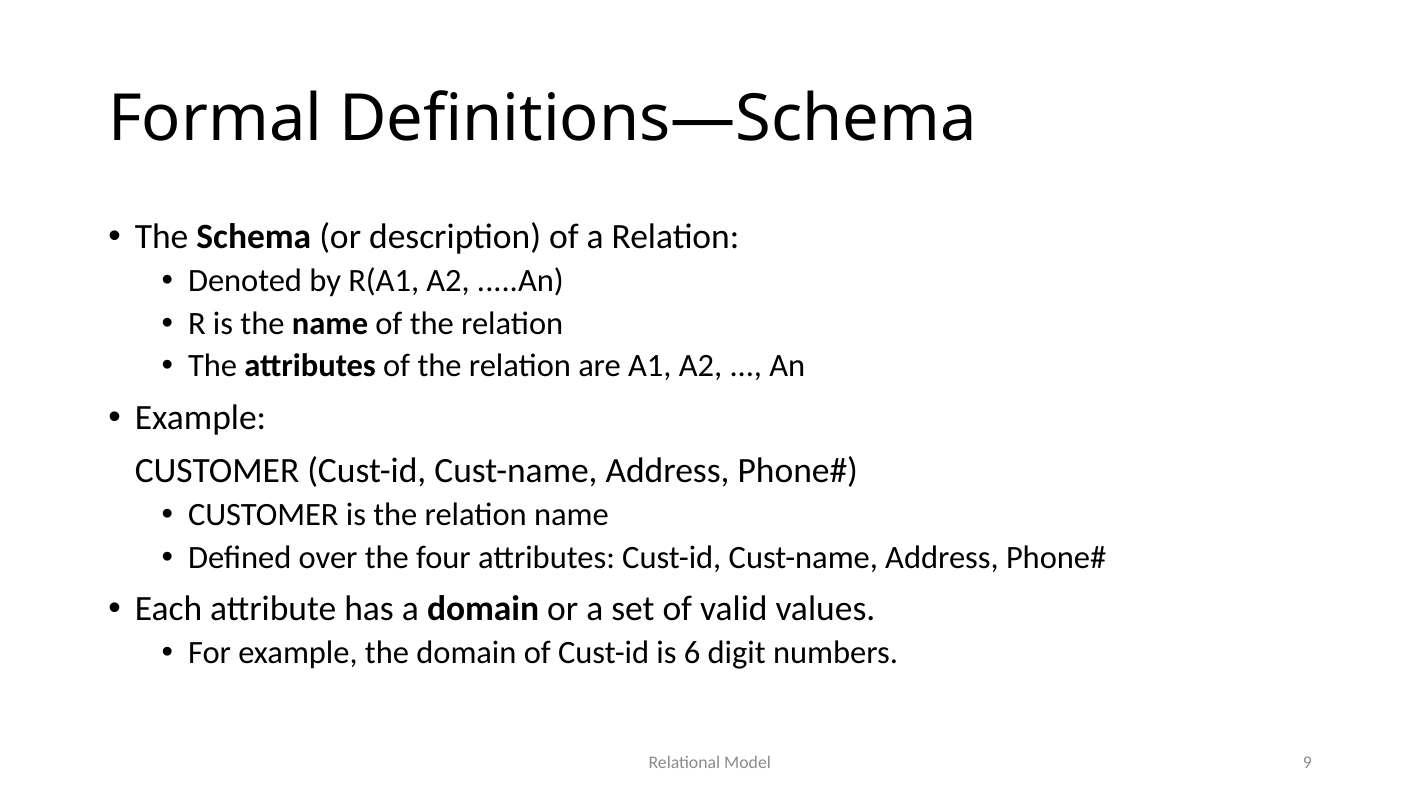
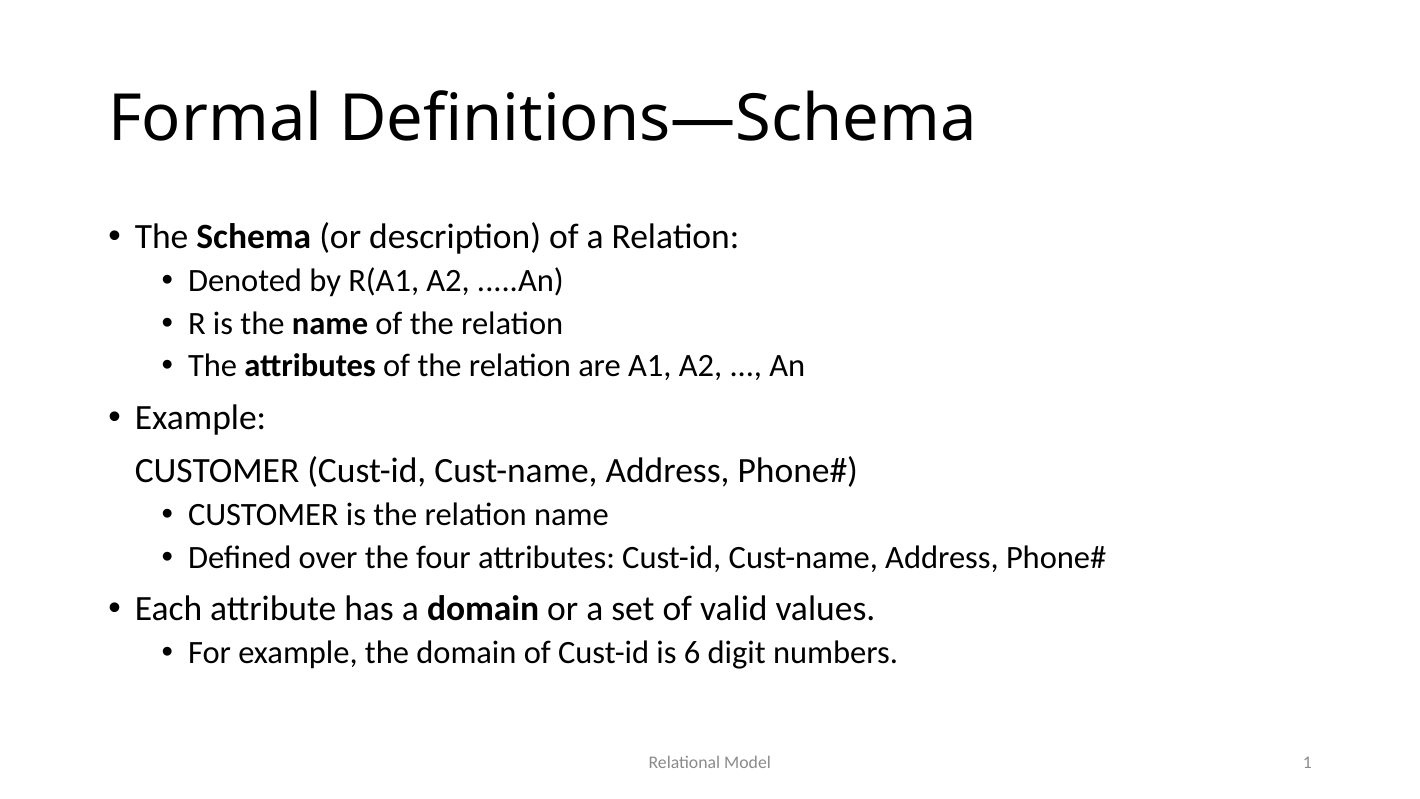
9: 9 -> 1 (1307, 763)
